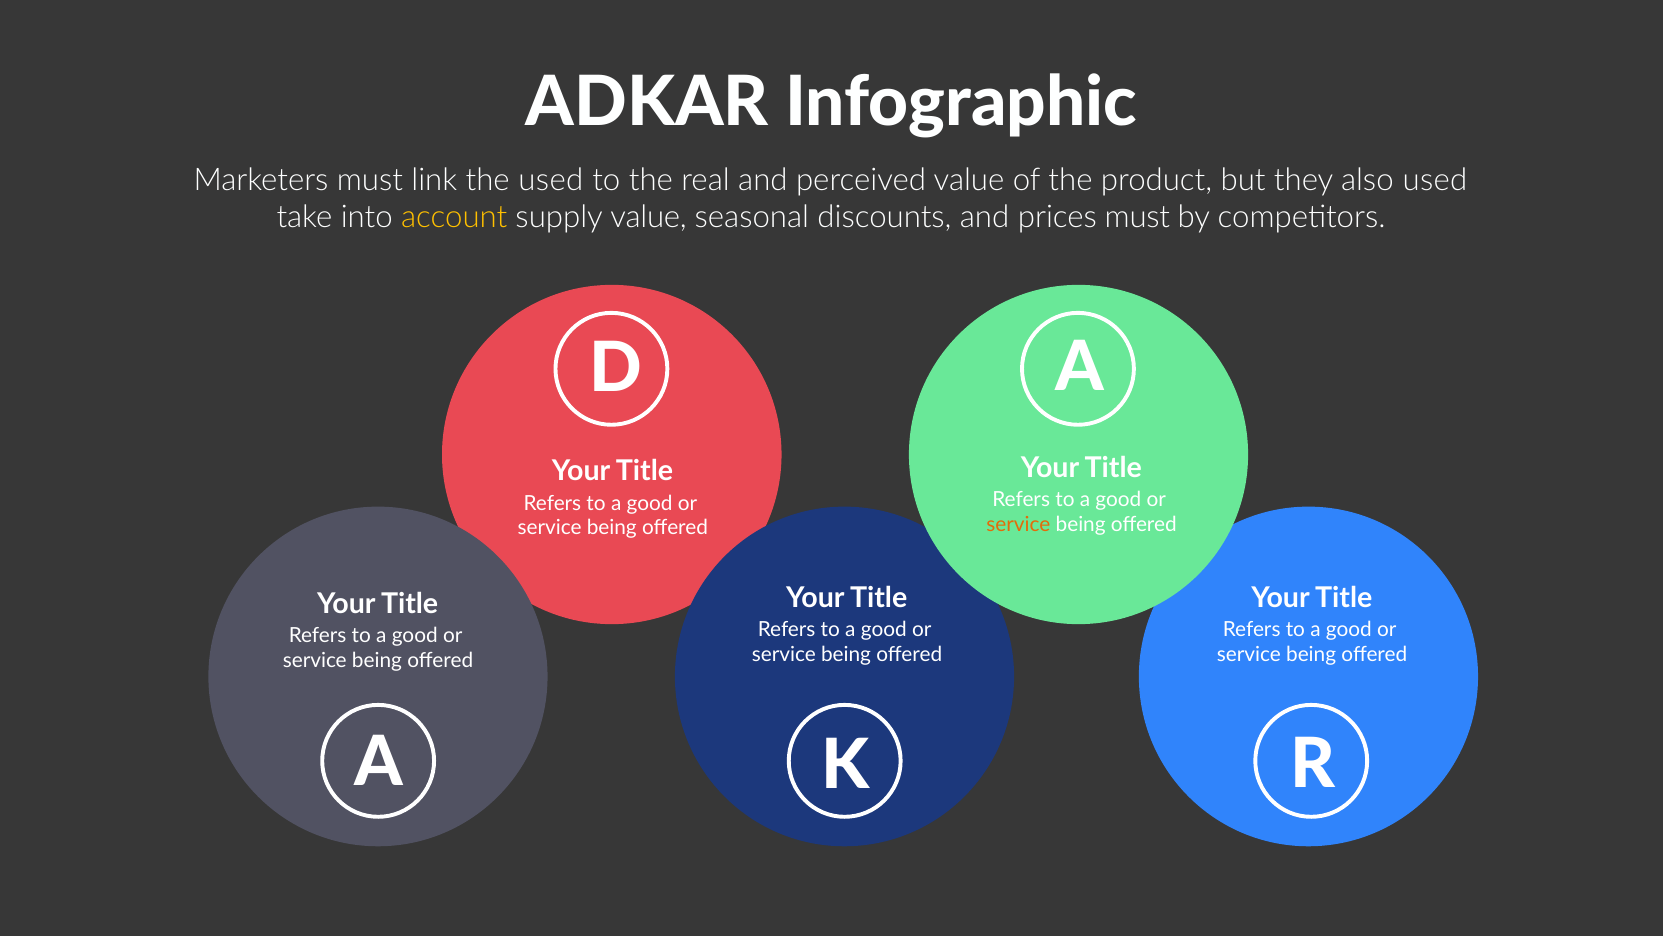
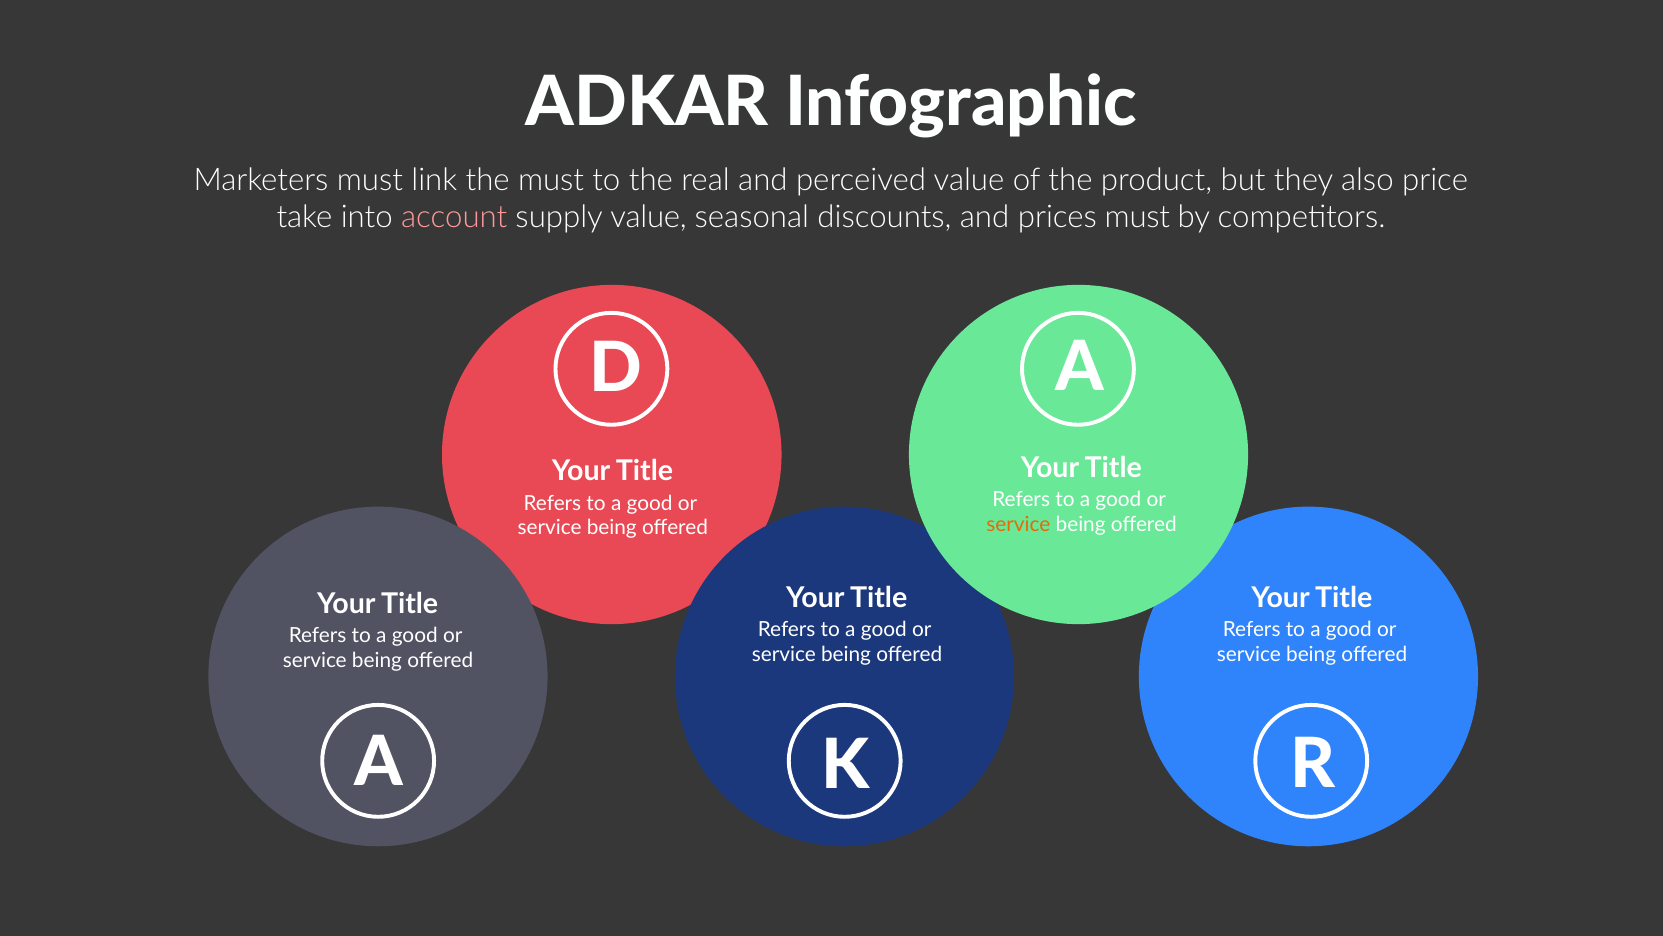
the used: used -> must (551, 180)
also used: used -> price (1435, 180)
account colour: yellow -> pink (454, 218)
